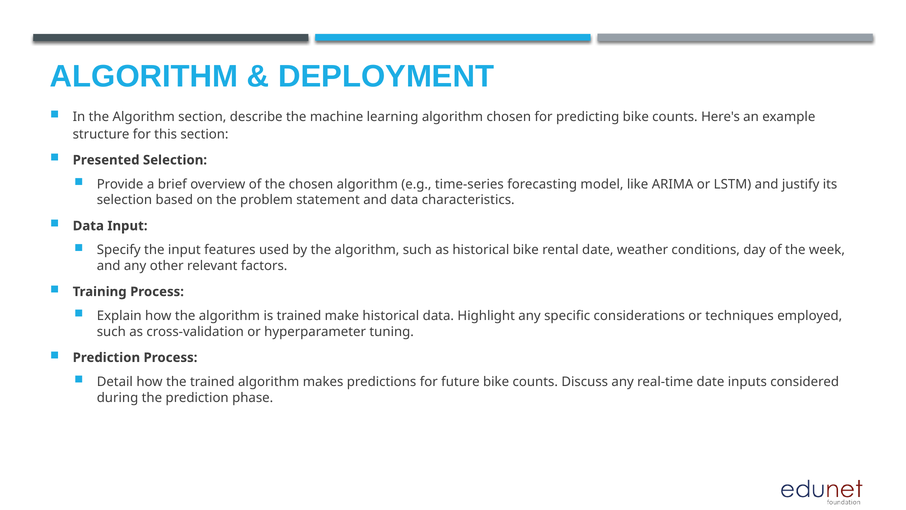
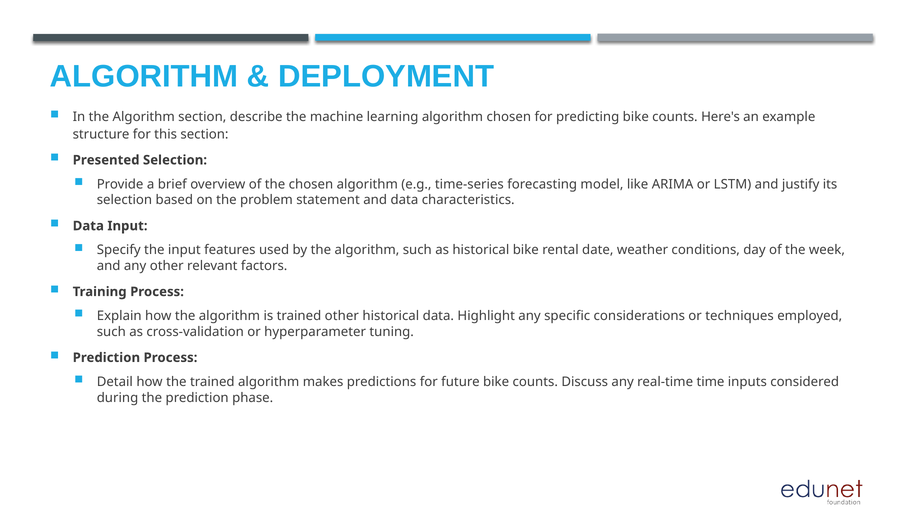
trained make: make -> other (342, 316)
real-time date: date -> time (710, 382)
